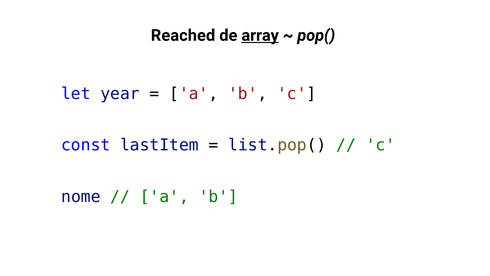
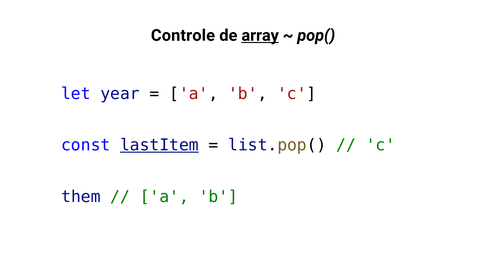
Reached: Reached -> Controle (183, 35)
lastItem underline: none -> present (159, 145)
nome: nome -> them (81, 196)
